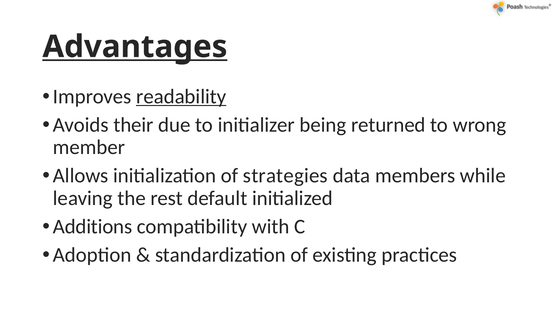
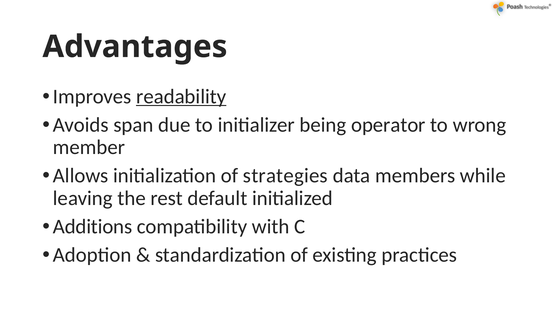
Advantages underline: present -> none (135, 47)
their: their -> span (133, 125)
returned: returned -> operator (388, 125)
